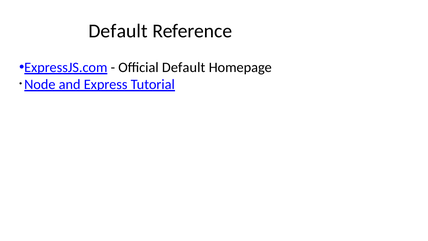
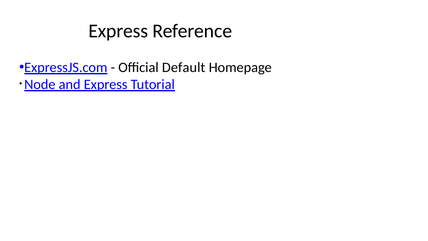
Default: Default -> Express (118, 31)
